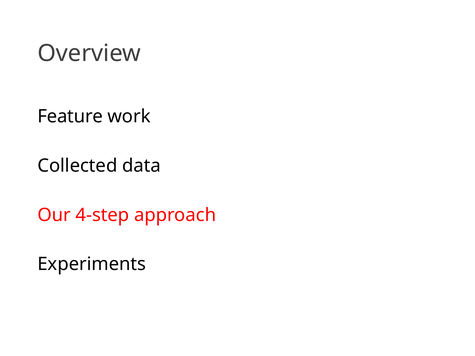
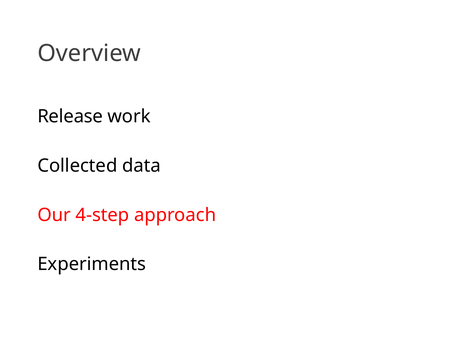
Feature: Feature -> Release (70, 117)
